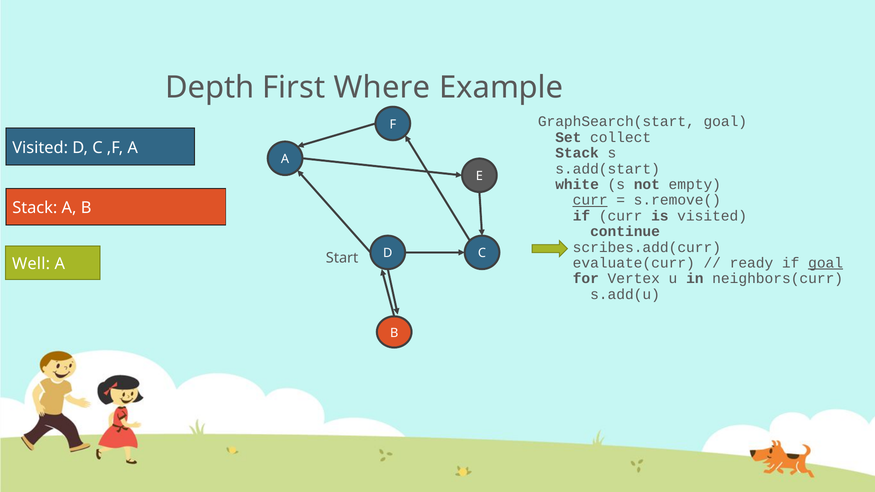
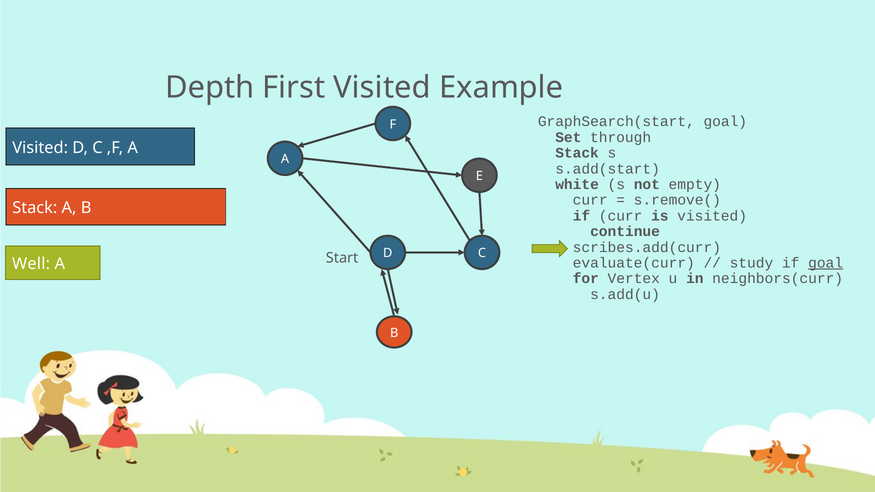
First Where: Where -> Visited (382, 88)
collect: collect -> through (621, 137)
curr underline: present -> none (590, 200)
ready: ready -> study (751, 263)
